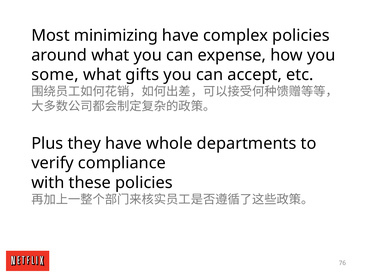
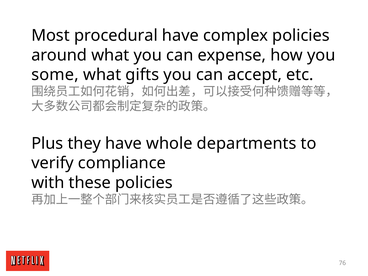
minimizing: minimizing -> procedural (116, 35)
